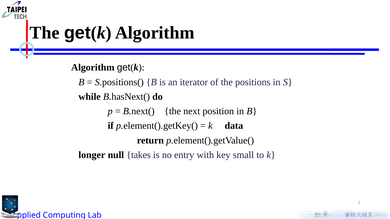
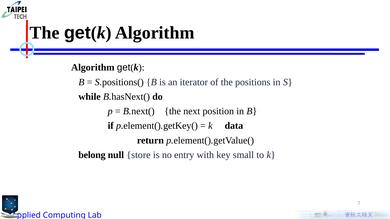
longer: longer -> belong (92, 155)
takes: takes -> store (139, 155)
